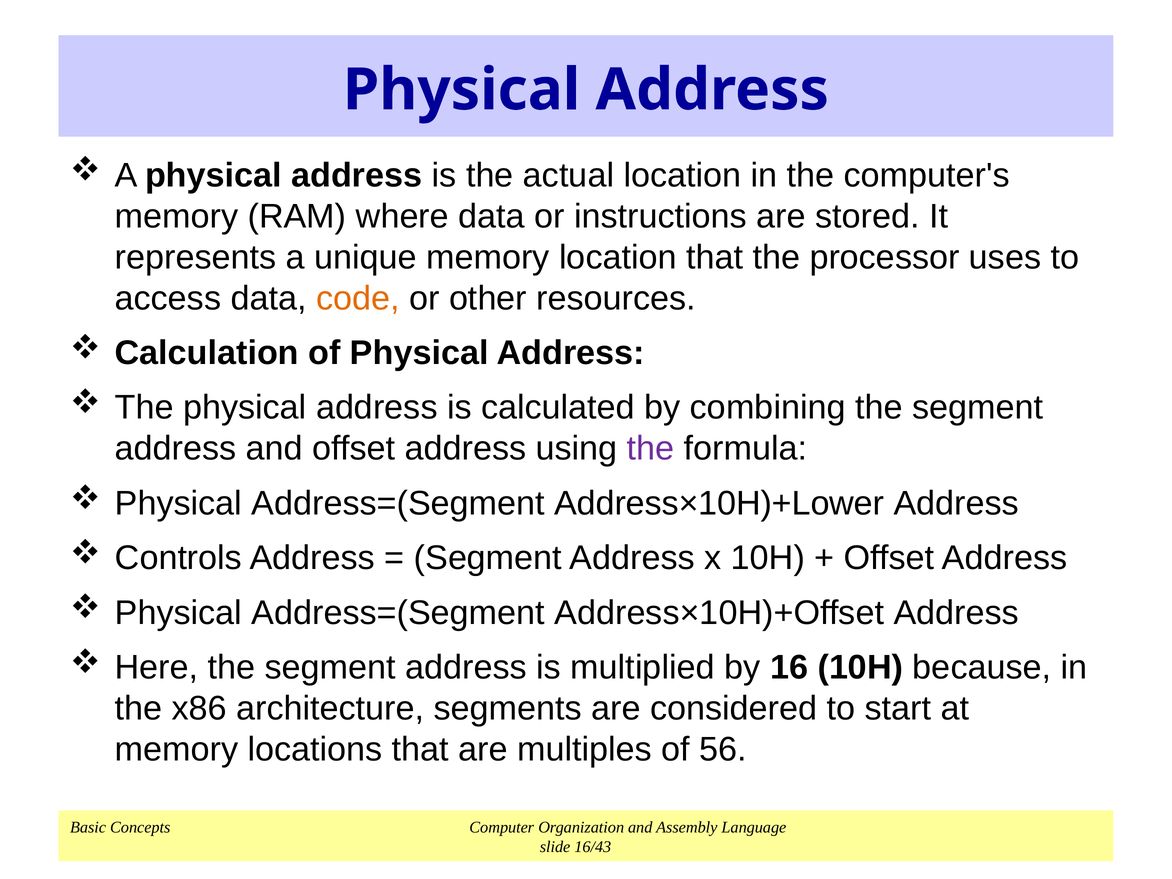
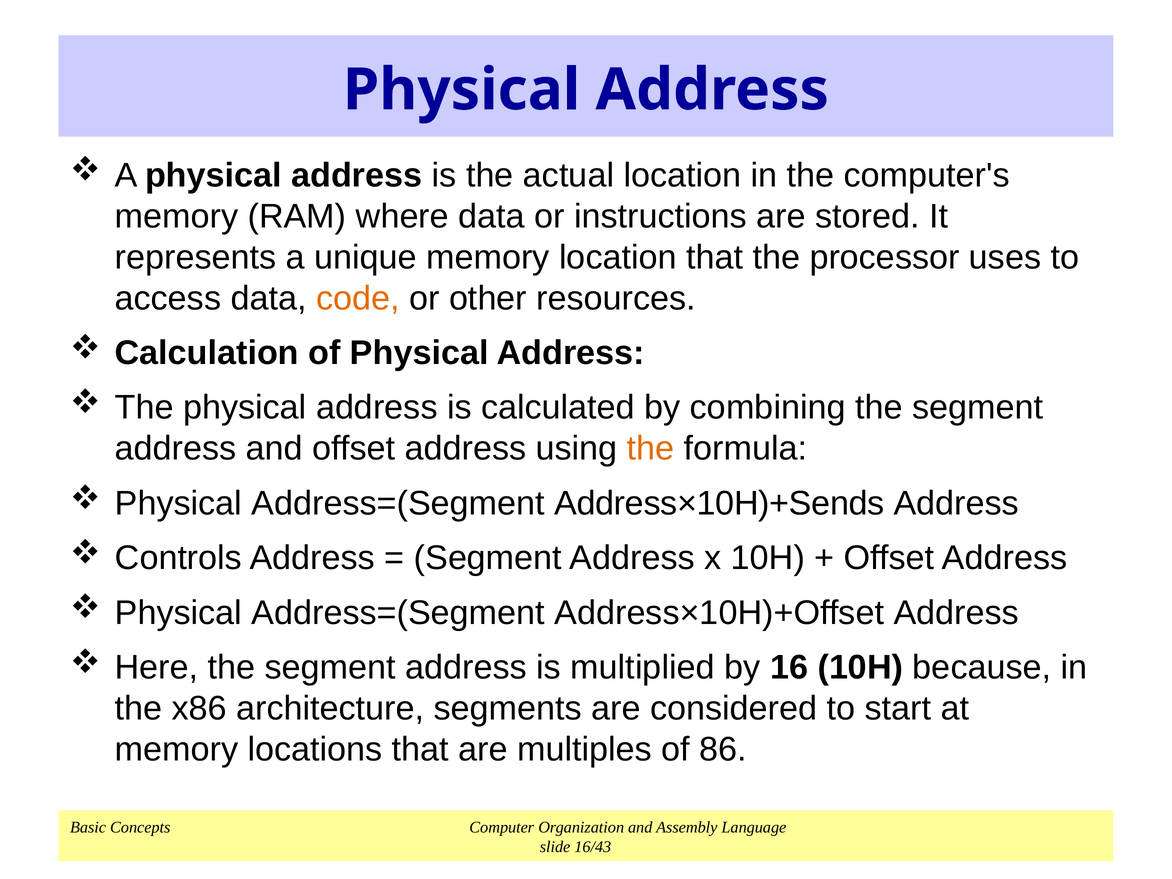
the colour: purple -> orange (651, 449)
Address×10H)+Lower: Address×10H)+Lower -> Address×10H)+Sends (719, 503)
56: 56 -> 86 (723, 749)
